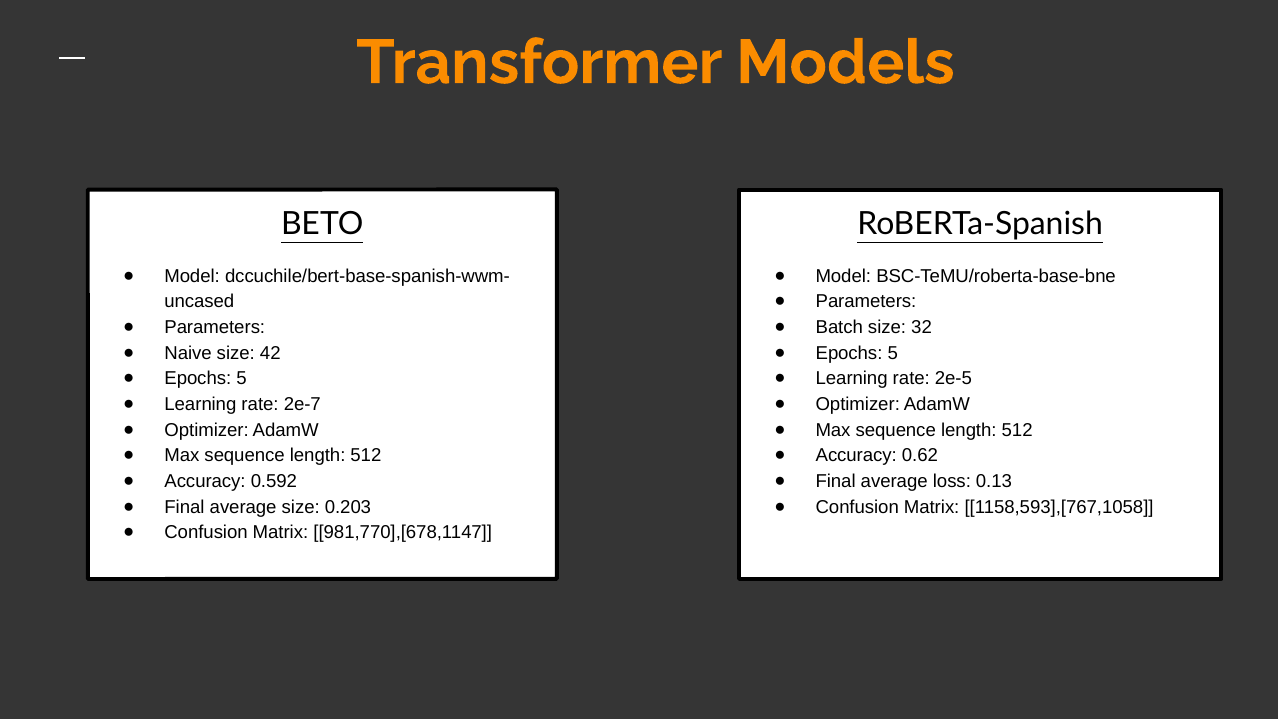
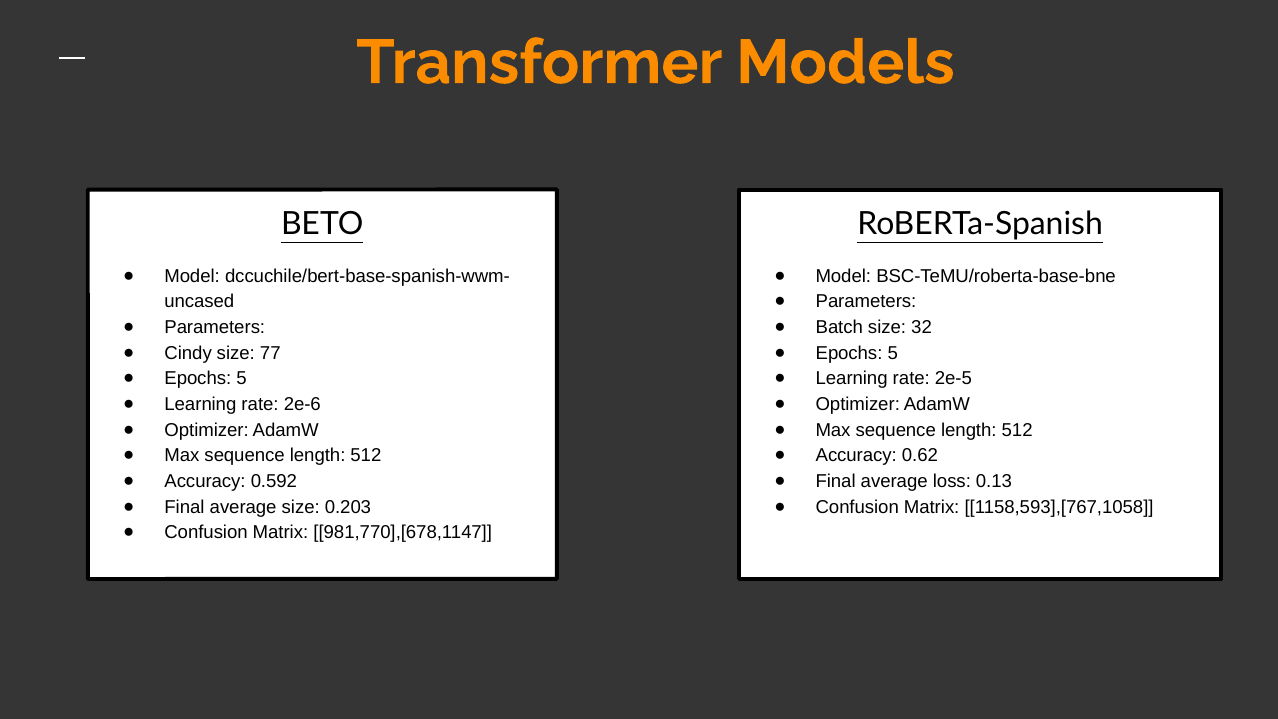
Naive: Naive -> Cindy (188, 353)
42: 42 -> 77 (270, 353)
2e-7: 2e-7 -> 2e-6 (302, 404)
